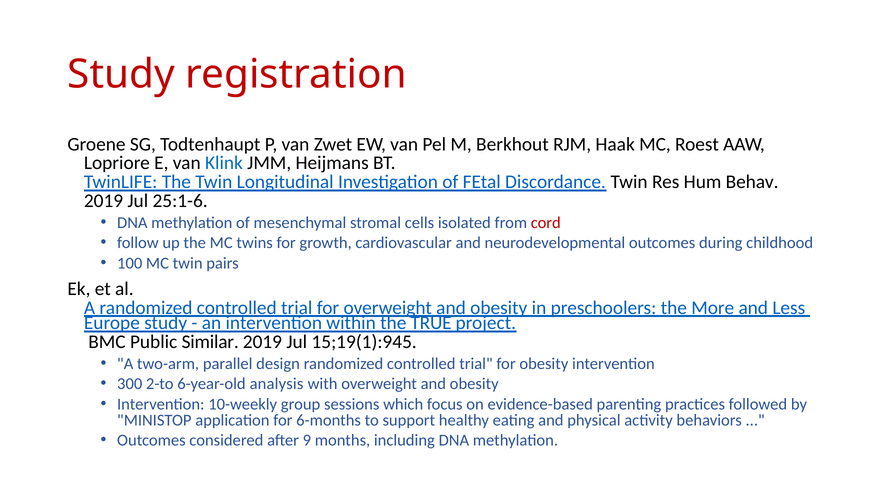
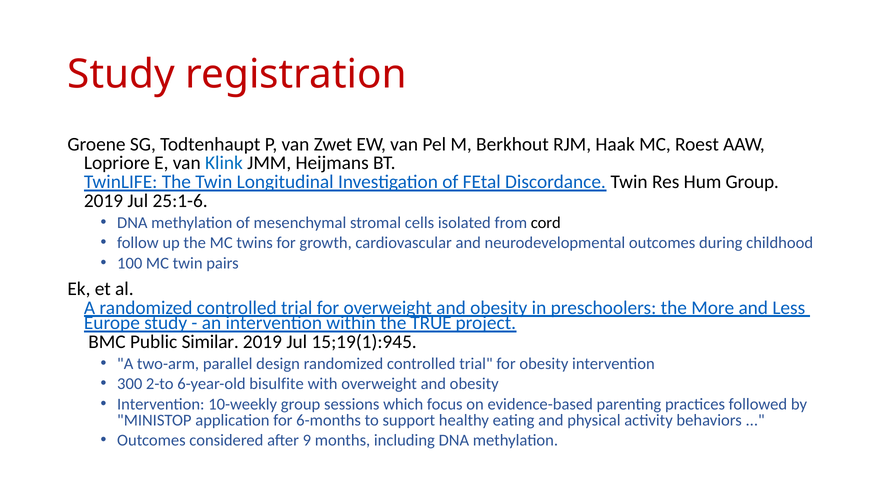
Hum Behav: Behav -> Group (752, 182)
cord colour: red -> black (546, 223)
analysis: analysis -> bisulfite (277, 384)
